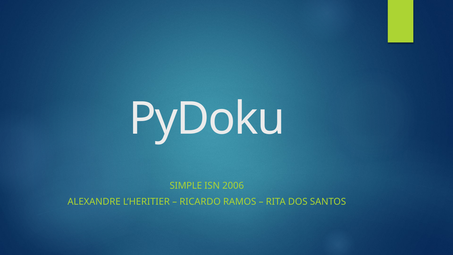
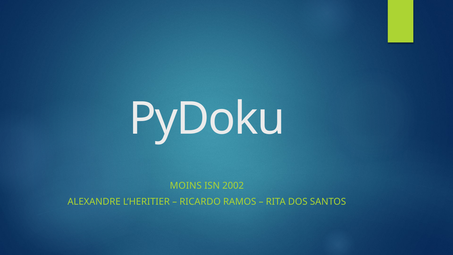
SIMPLE: SIMPLE -> MOINS (186, 186)
2006: 2006 -> 2002 (233, 186)
